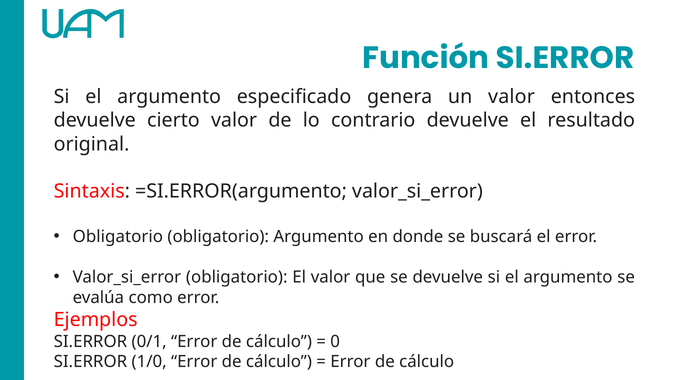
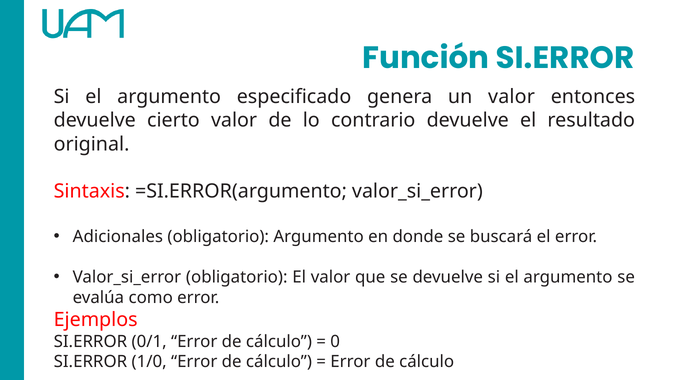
Obligatorio: Obligatorio -> Adicionales (118, 237)
